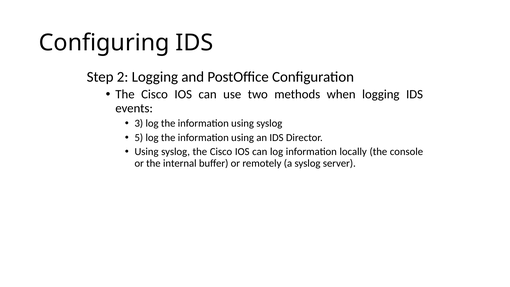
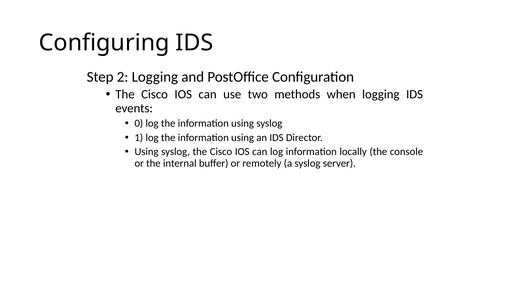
3: 3 -> 0 (139, 123)
5: 5 -> 1 (139, 138)
